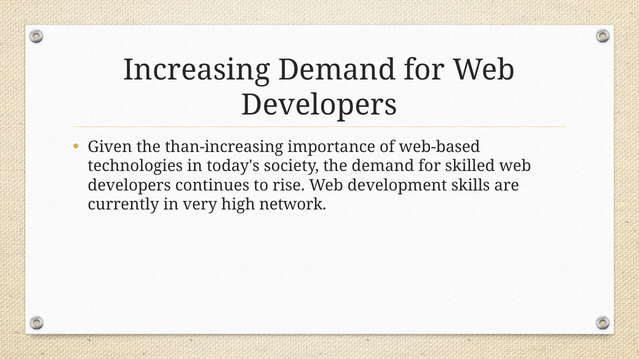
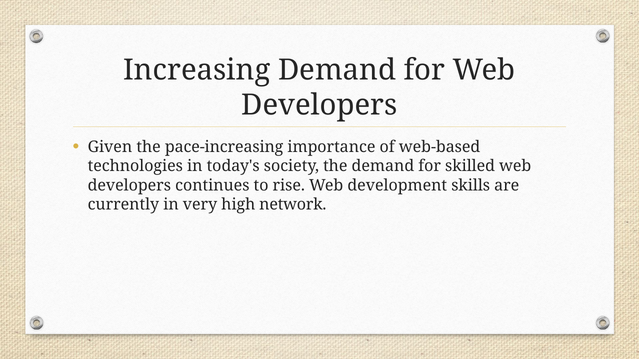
than-increasing: than-increasing -> pace-increasing (224, 147)
